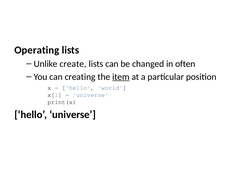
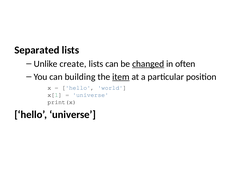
Operating: Operating -> Separated (37, 50)
changed underline: none -> present (148, 64)
creating: creating -> building (80, 77)
